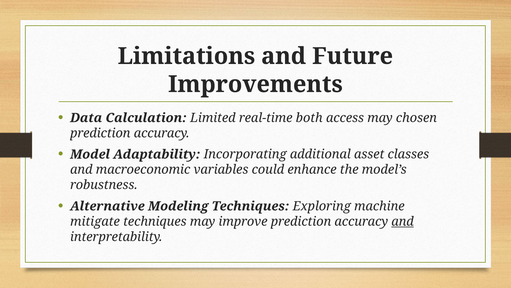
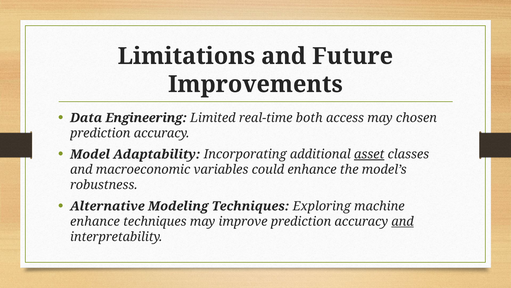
Calculation: Calculation -> Engineering (146, 118)
asset underline: none -> present (369, 154)
mitigate: mitigate -> enhance (95, 221)
